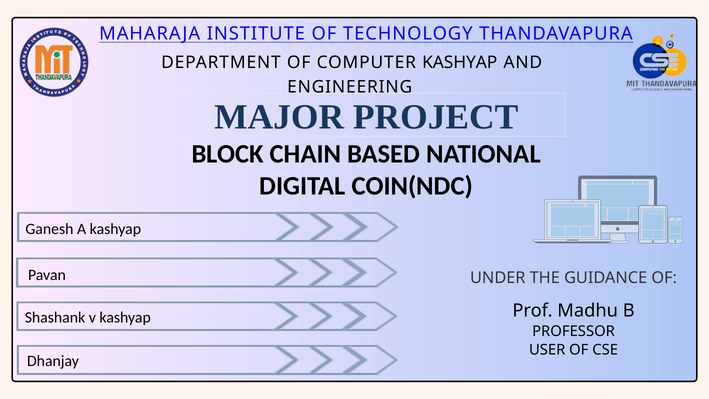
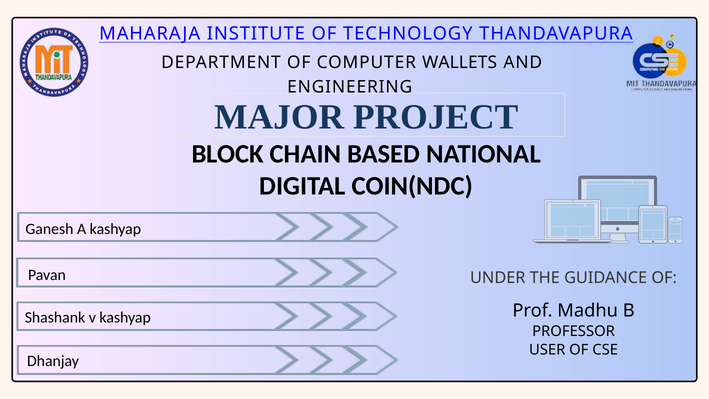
COMPUTER KASHYAP: KASHYAP -> WALLETS (460, 63)
